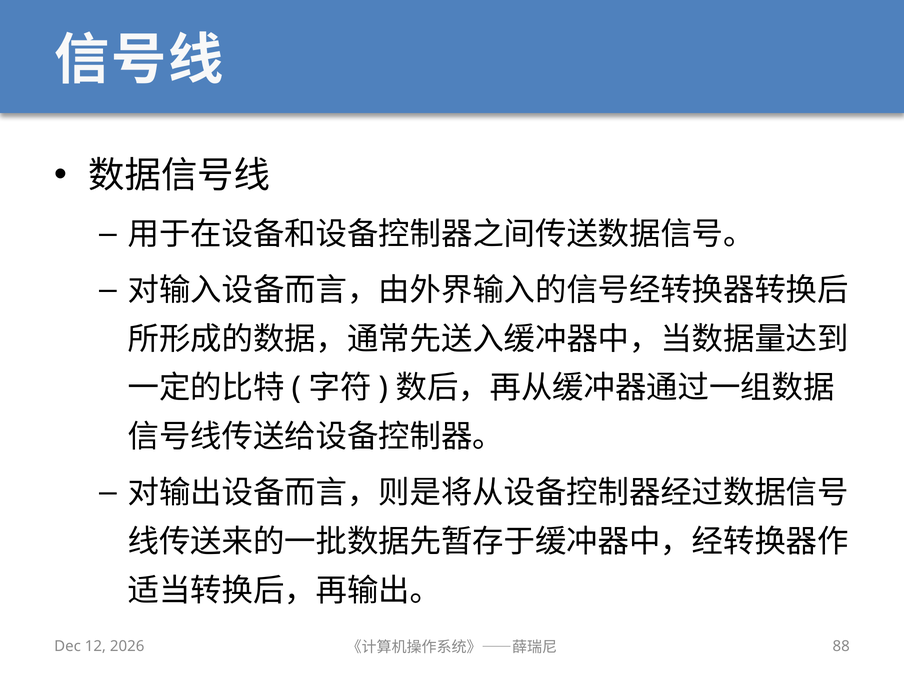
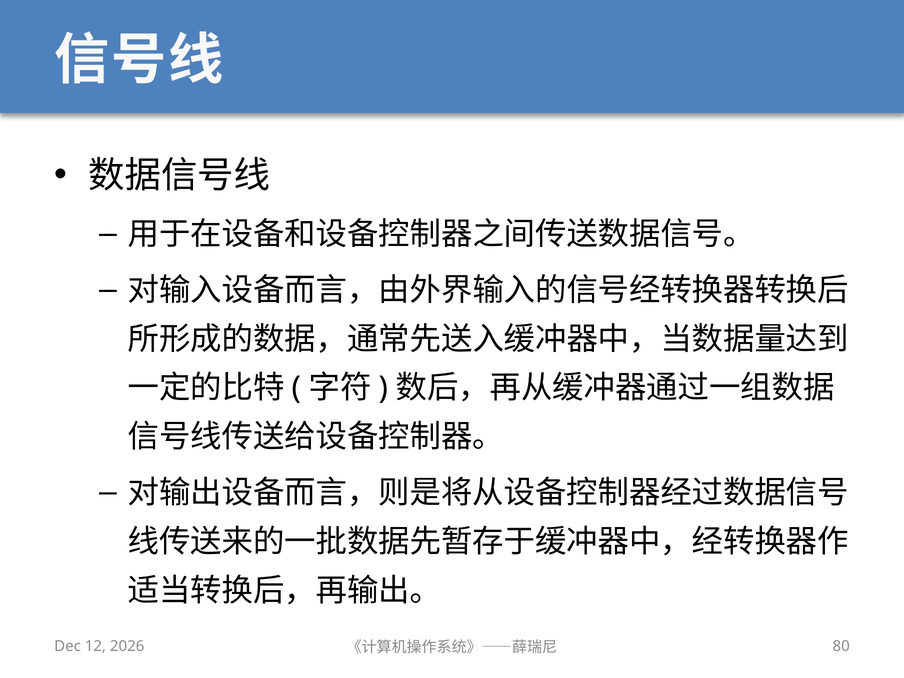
88: 88 -> 80 (841, 646)
